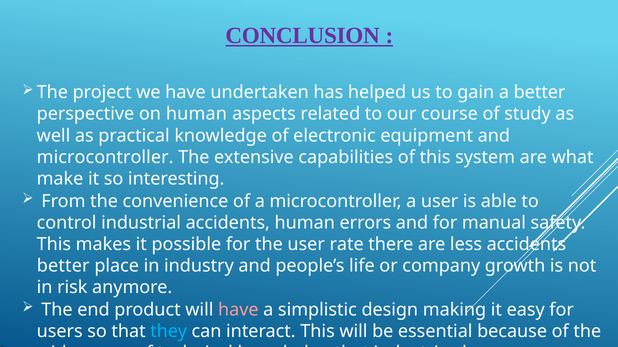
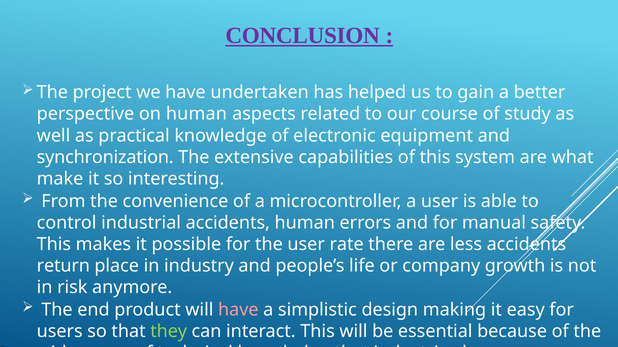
microcontroller: microcontroller -> synchronization (105, 158)
better: better -> return (63, 266)
they colour: light blue -> light green (169, 332)
